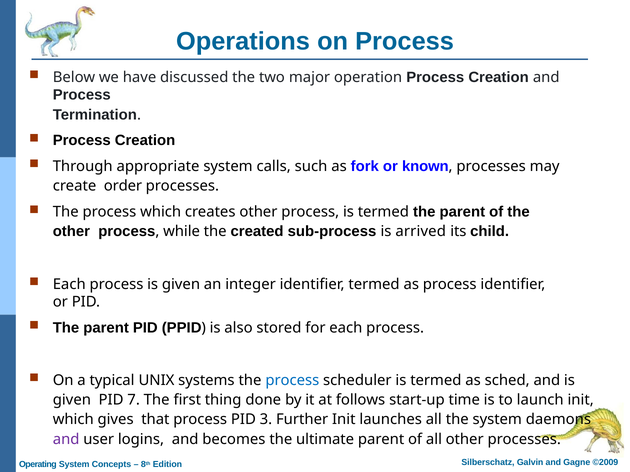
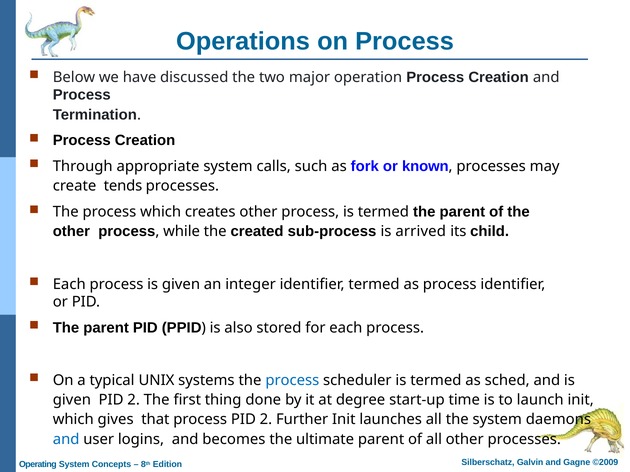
order: order -> tends (123, 186)
given PID 7: 7 -> 2 (134, 400)
follows: follows -> degree (361, 400)
process PID 3: 3 -> 2 (266, 420)
and colour: purple -> blue (66, 440)
